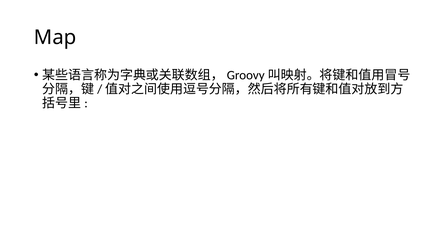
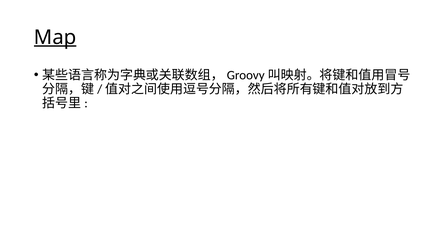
Map underline: none -> present (55, 37)
